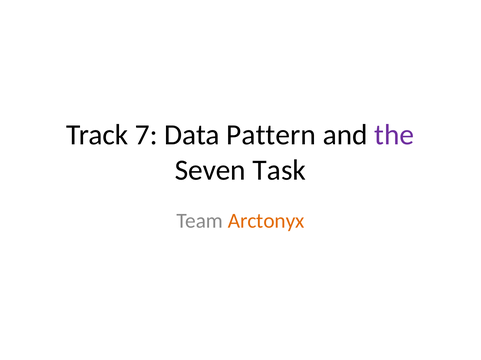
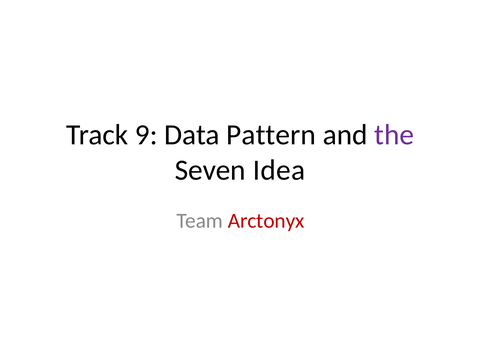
7: 7 -> 9 (146, 135)
Task: Task -> Idea (279, 170)
Arctonyx colour: orange -> red (266, 221)
